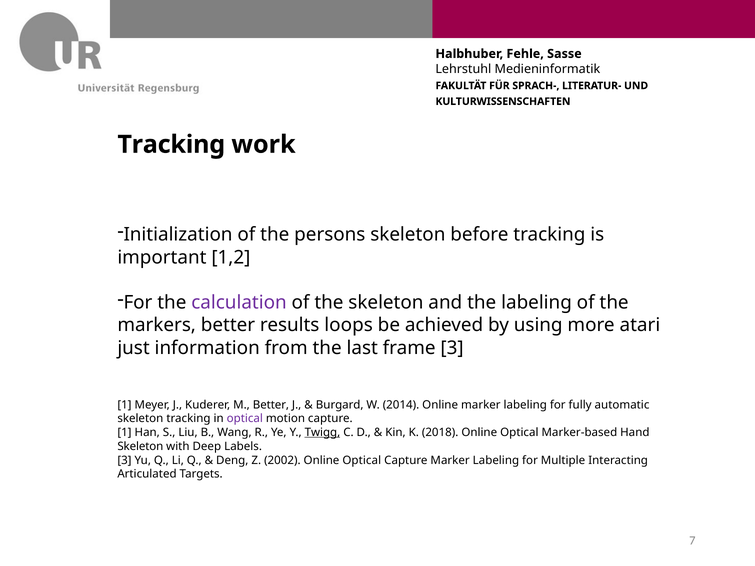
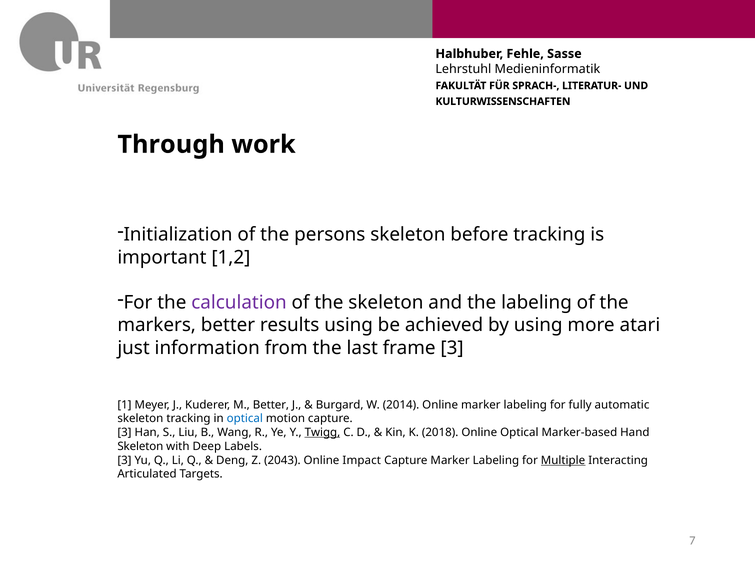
Tracking: Tracking -> Through (171, 145)
results loops: loops -> using (349, 325)
optical colour: purple -> blue (245, 419)
1: 1 -> 3 (124, 433)
2002: 2002 -> 2043 (282, 460)
Optical: Optical -> Impact (362, 460)
Multiple underline: none -> present (563, 460)
